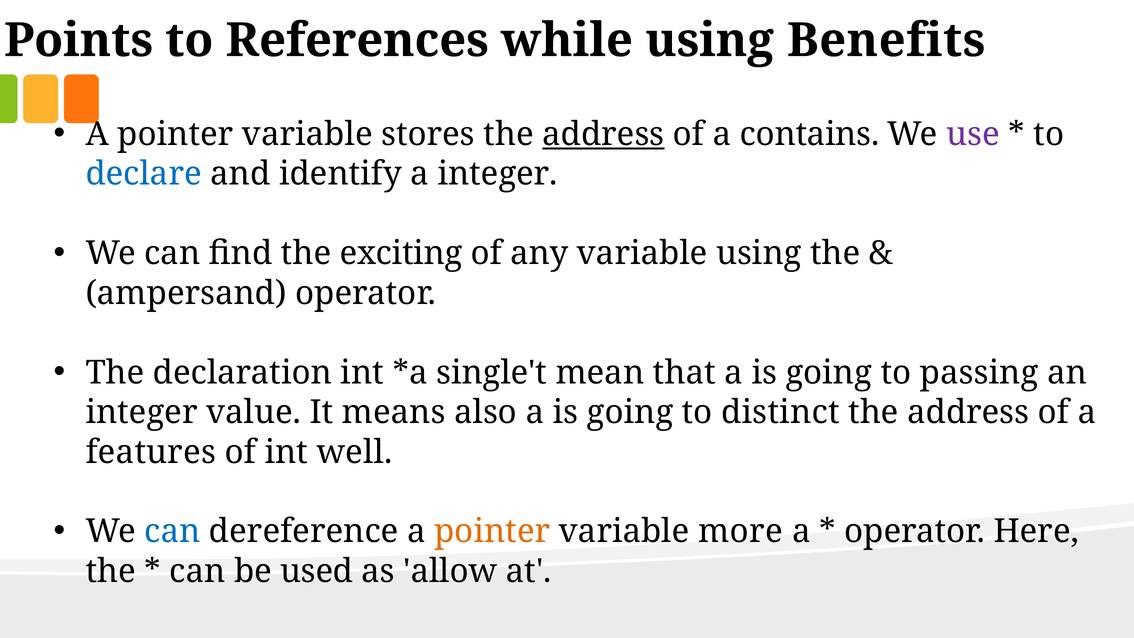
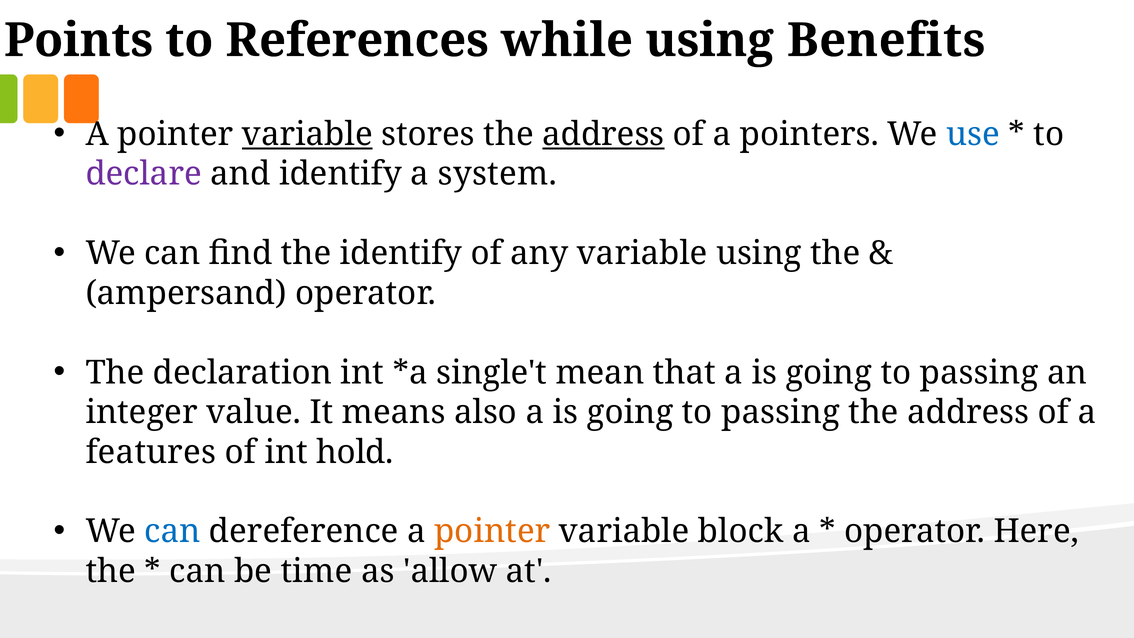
variable underline: none -> present (307, 134)
contains: contains -> pointers (809, 134)
use colour: purple -> blue (973, 134)
declare colour: blue -> purple (144, 174)
a integer: integer -> system (497, 174)
the exciting: exciting -> identify (401, 254)
distinct: distinct -> passing (781, 412)
well: well -> hold (355, 452)
more: more -> block (741, 532)
used: used -> time (317, 571)
